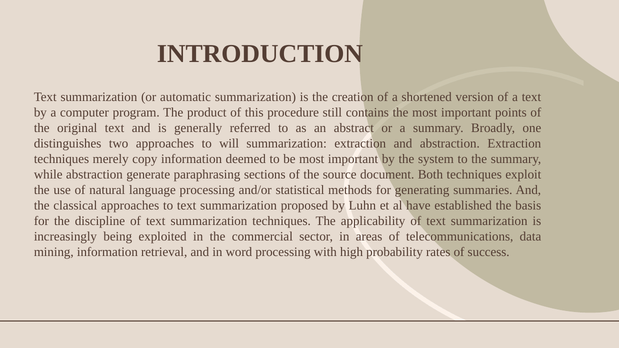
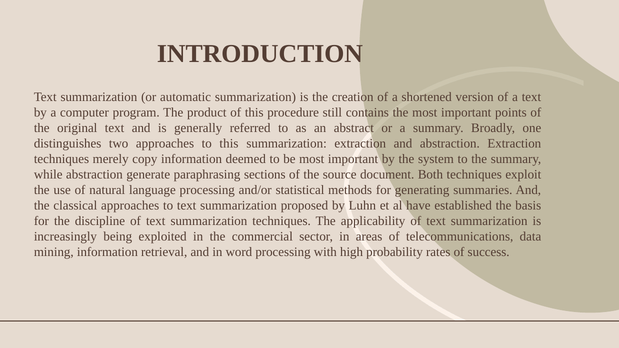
to will: will -> this (229, 144)
